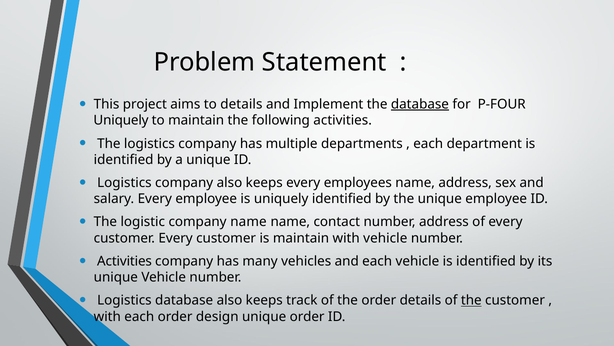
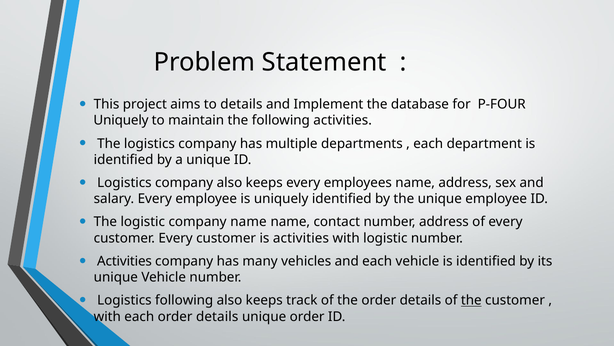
database underline: present -> none (420, 104)
is maintain: maintain -> activities (301, 238)
with vehicle: vehicle -> logistic (385, 238)
Logistics database: database -> following (184, 300)
each order design: design -> details (217, 316)
